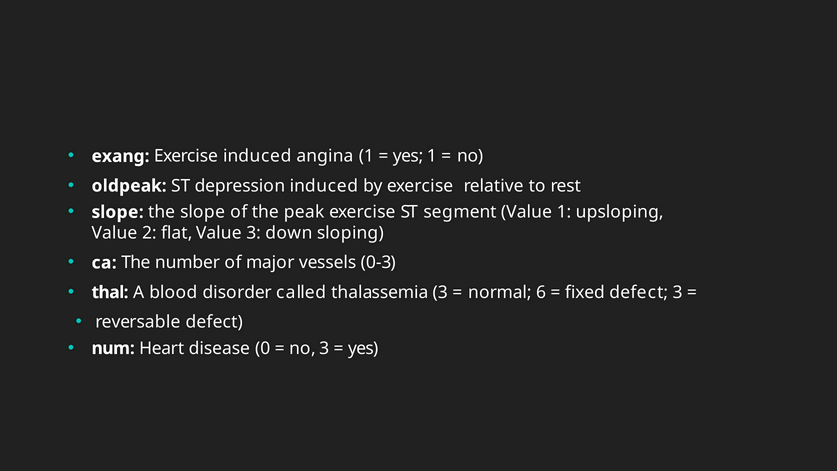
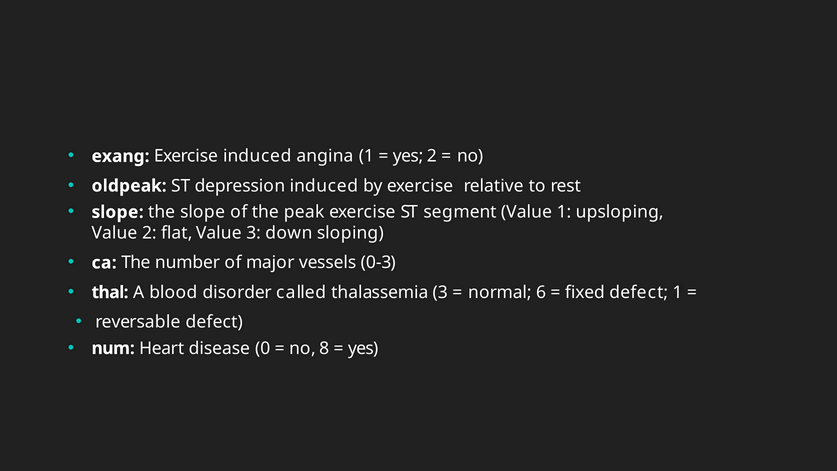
yes 1: 1 -> 2 (432, 156)
defect 3: 3 -> 1 (678, 292)
no 3: 3 -> 8 (324, 348)
